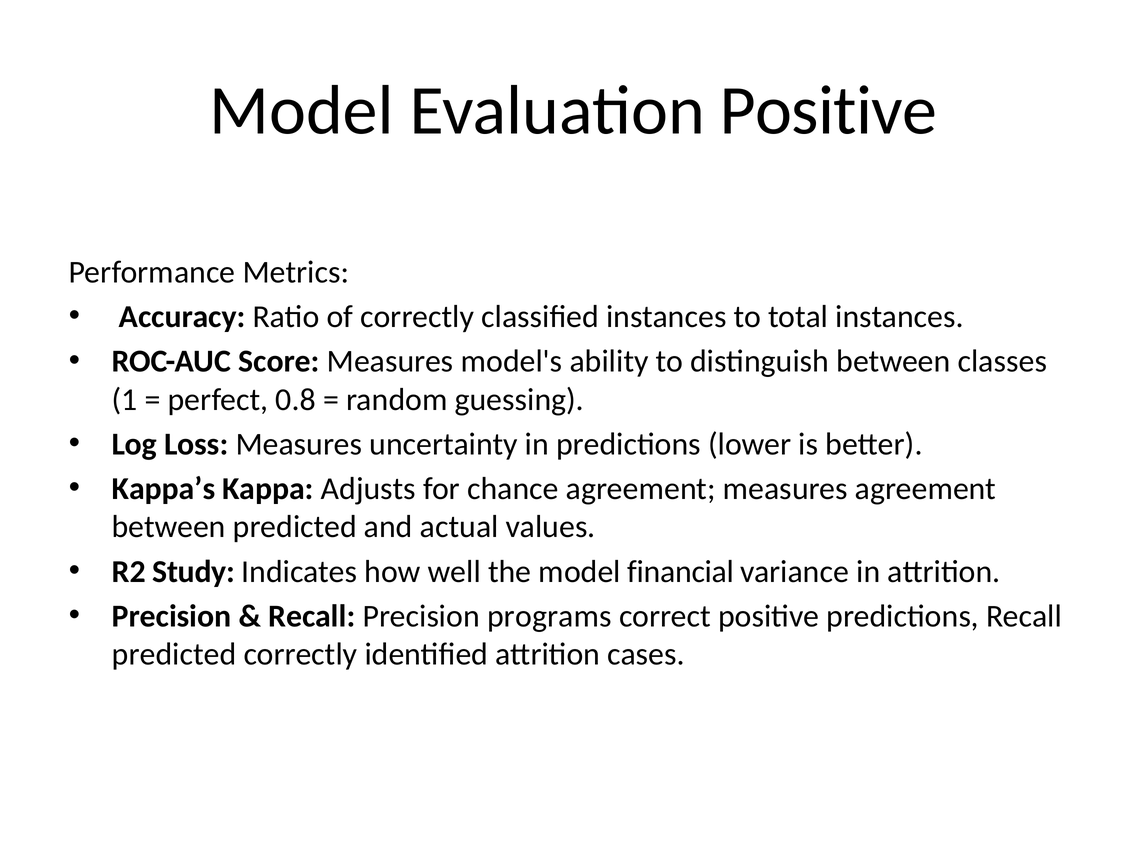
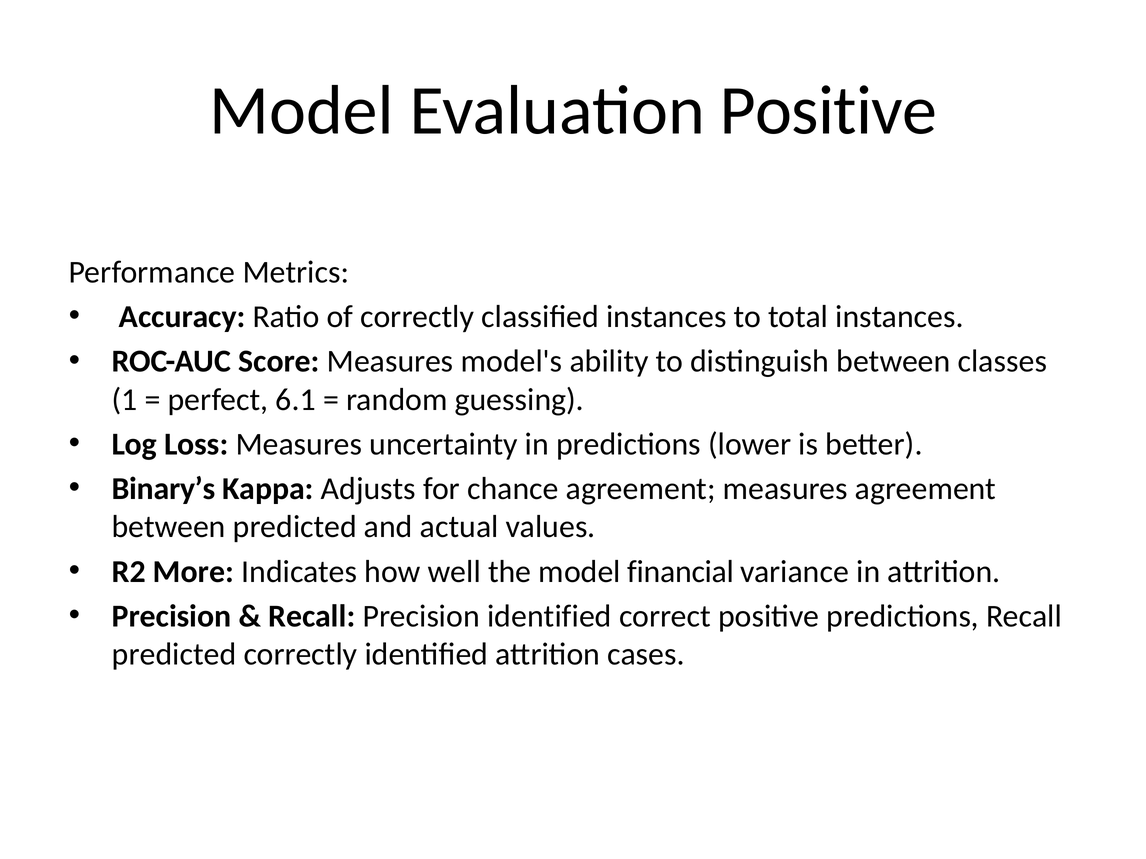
0.8: 0.8 -> 6.1 (296, 400)
Kappa’s: Kappa’s -> Binary’s (164, 489)
Study: Study -> More (194, 572)
Precision programs: programs -> identified (549, 617)
